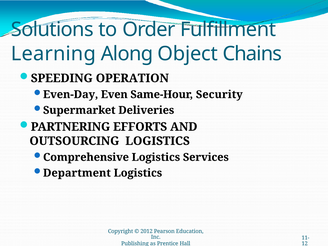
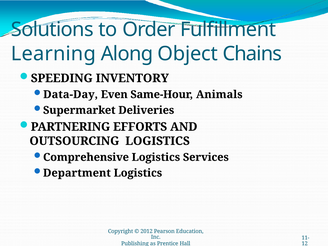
OPERATION: OPERATION -> INVENTORY (132, 78)
Even-Day: Even-Day -> Data-Day (71, 94)
Security: Security -> Animals (219, 94)
